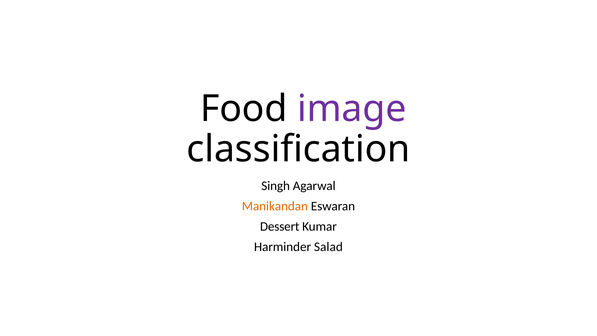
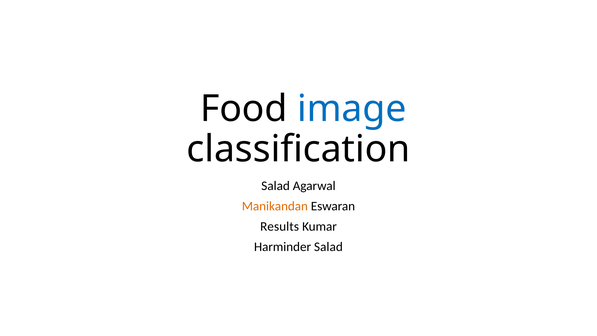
image colour: purple -> blue (352, 109)
Singh: Singh -> Salad (276, 186)
Dessert: Dessert -> Results (280, 226)
